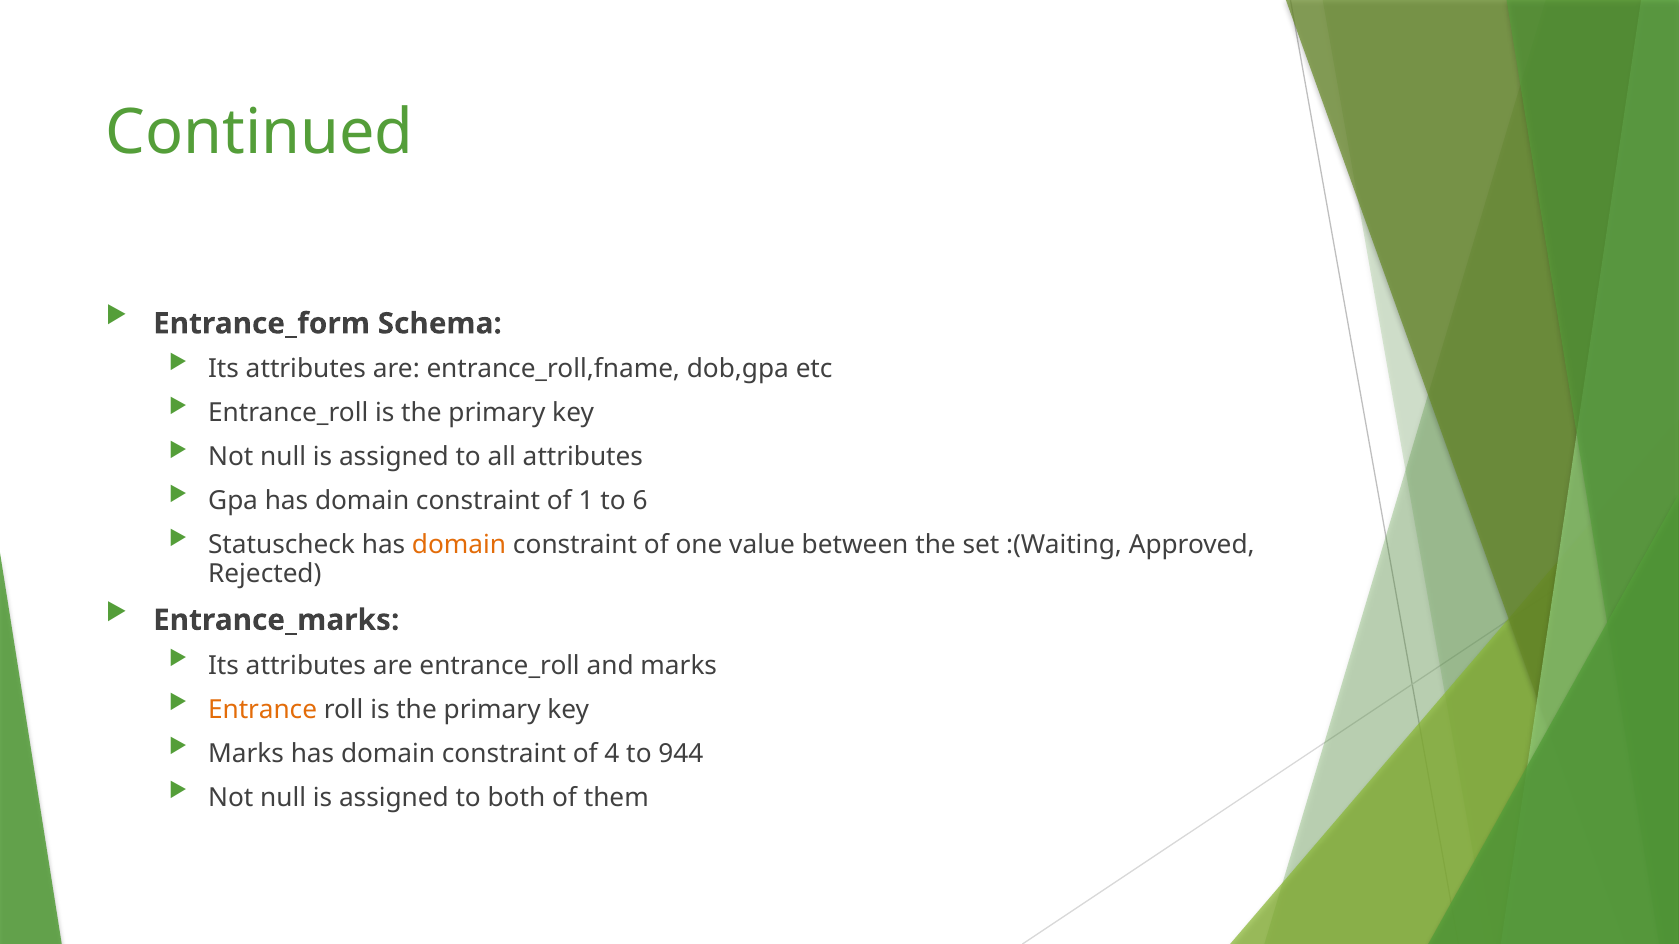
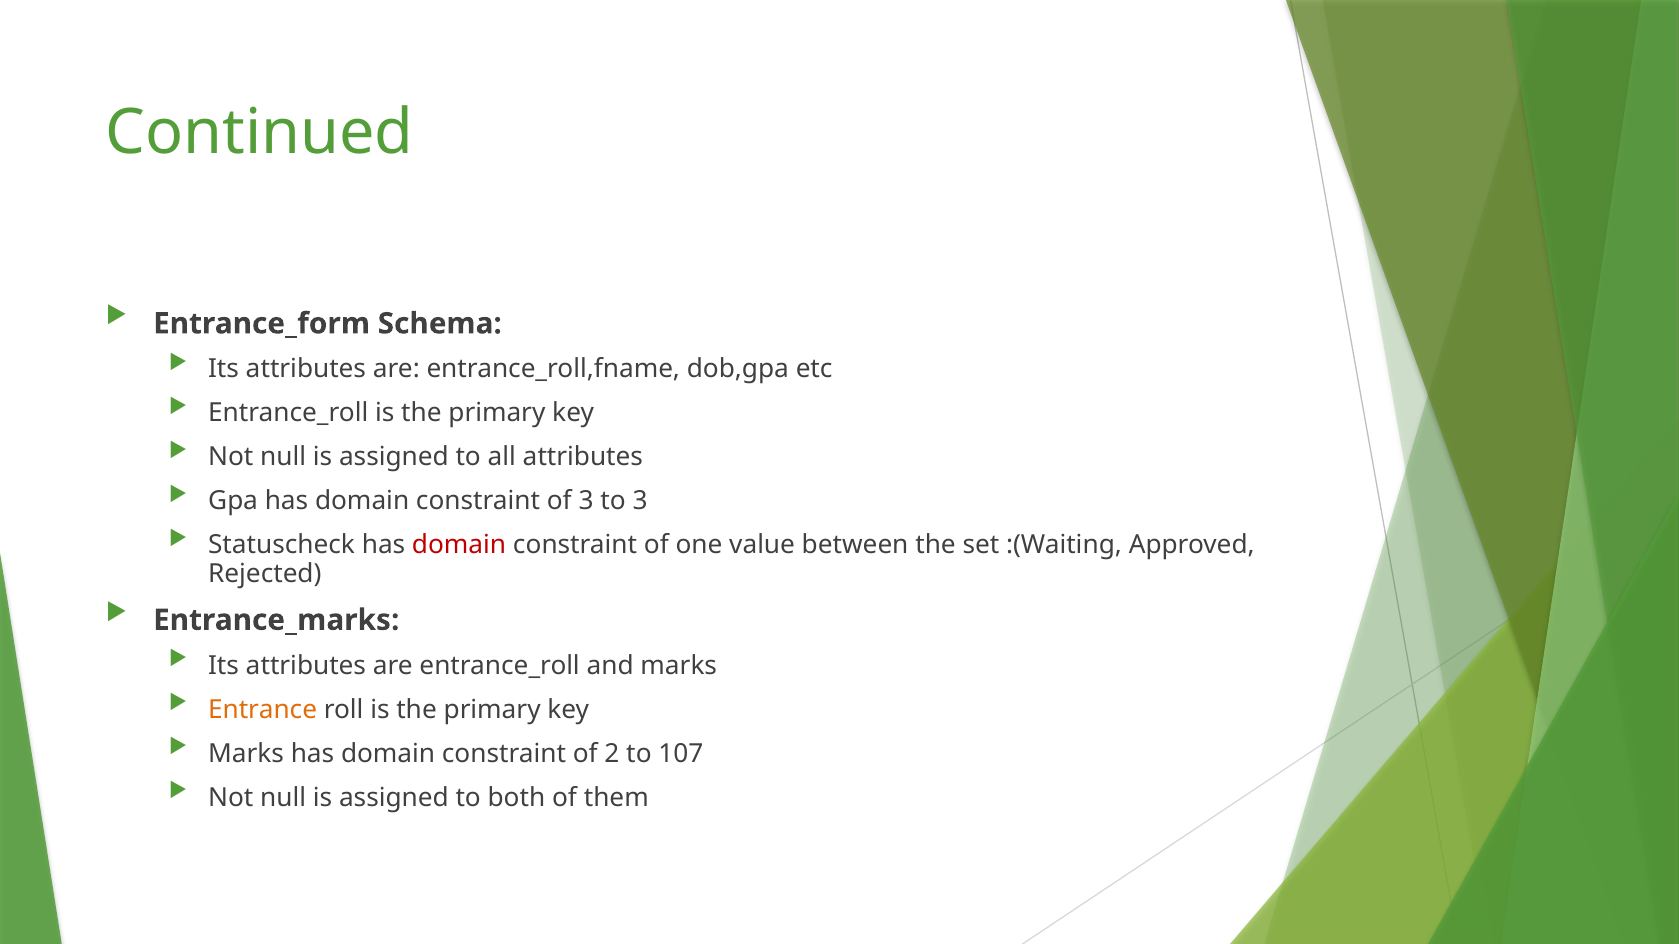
of 1: 1 -> 3 (586, 501)
to 6: 6 -> 3 (640, 501)
domain colour: orange -> red (459, 546)
4: 4 -> 2 (612, 754)
944: 944 -> 107 (681, 754)
